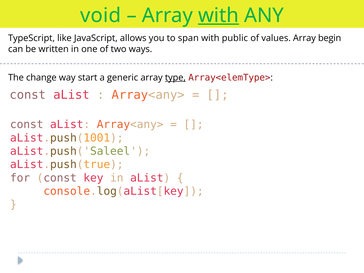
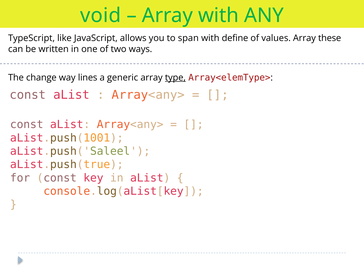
with underline: present -> none (218, 15)
public: public -> define (235, 38)
begin: begin -> these (330, 38)
start: start -> lines (88, 78)
